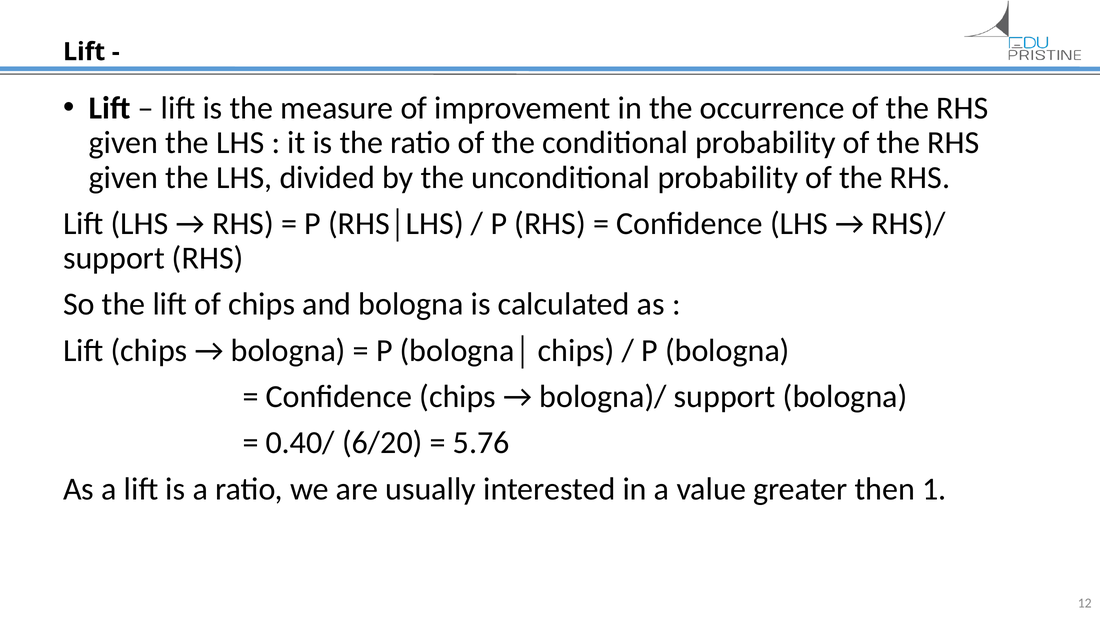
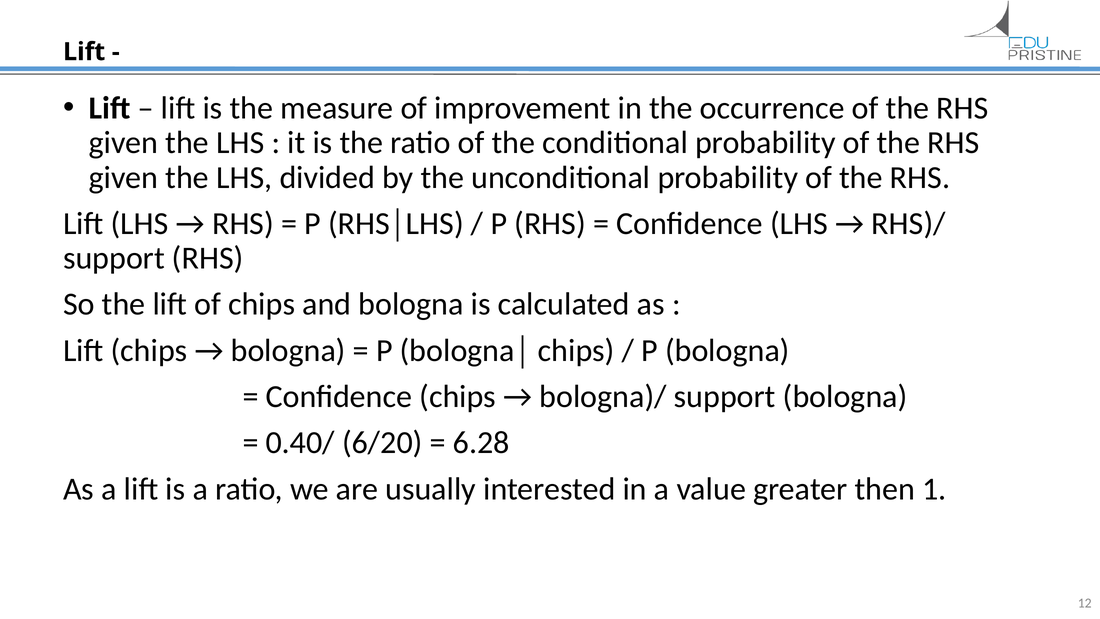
5.76: 5.76 -> 6.28 (481, 443)
